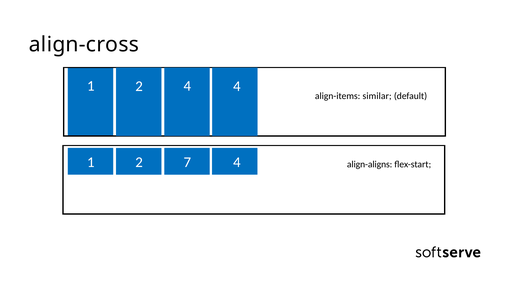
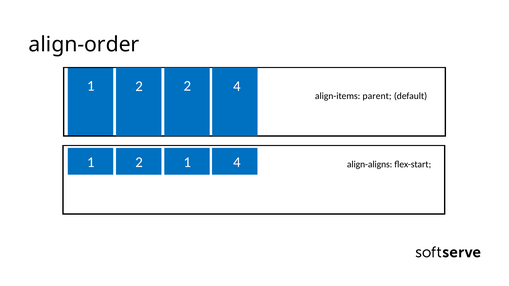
align-cross: align-cross -> align-order (84, 45)
2 4: 4 -> 2 (187, 86)
similar: similar -> parent (377, 96)
2 7: 7 -> 1 (187, 162)
